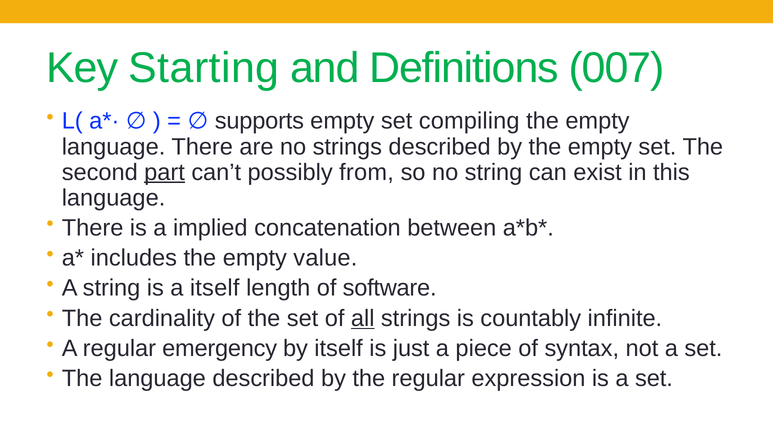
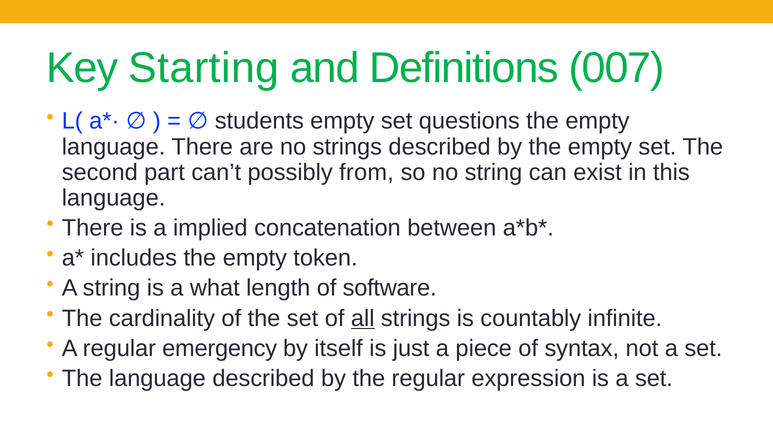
supports: supports -> students (259, 121)
compiling: compiling -> questions (469, 121)
part underline: present -> none (165, 172)
value: value -> token (325, 258)
a itself: itself -> what (215, 288)
